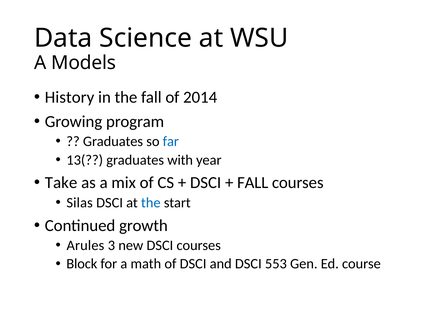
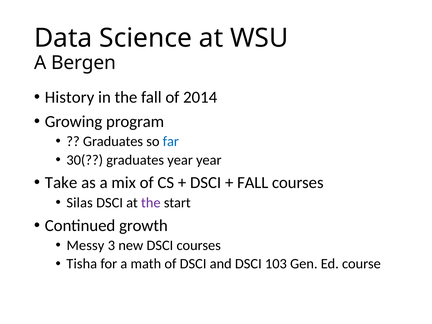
Models: Models -> Bergen (84, 63)
13(: 13( -> 30( (85, 160)
graduates with: with -> year (180, 160)
the colour: blue -> purple (151, 203)
Arules: Arules -> Messy (85, 245)
Block: Block -> Tisha (82, 264)
553: 553 -> 103 (276, 264)
